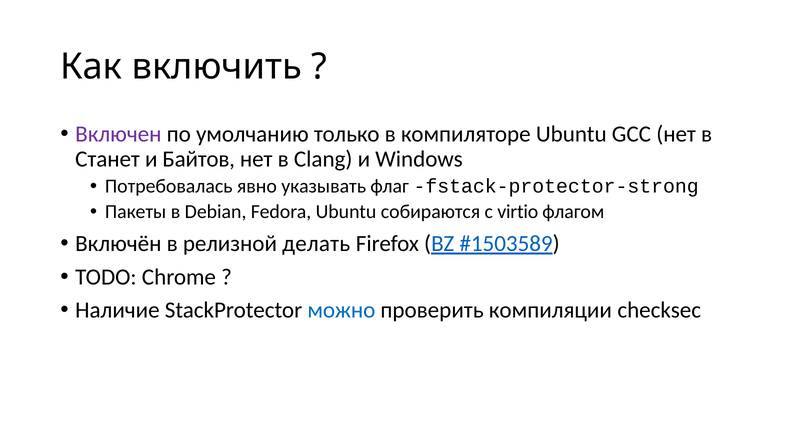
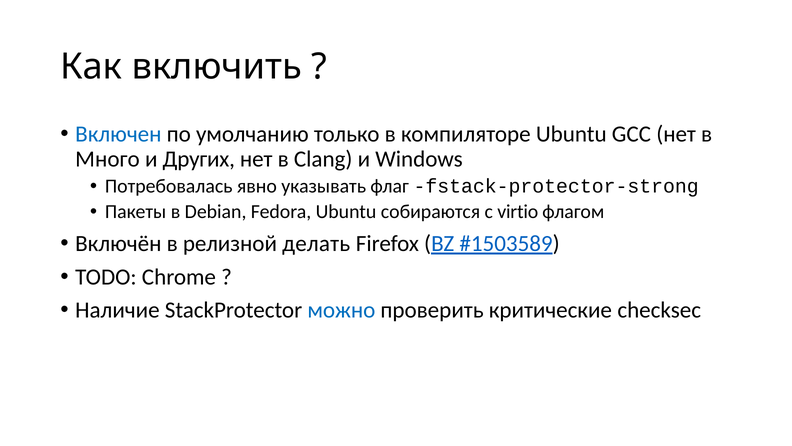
Включен colour: purple -> blue (118, 134)
Станет: Станет -> Много (108, 159)
Байтов: Байтов -> Других (199, 159)
компиляции: компиляции -> критические (550, 310)
